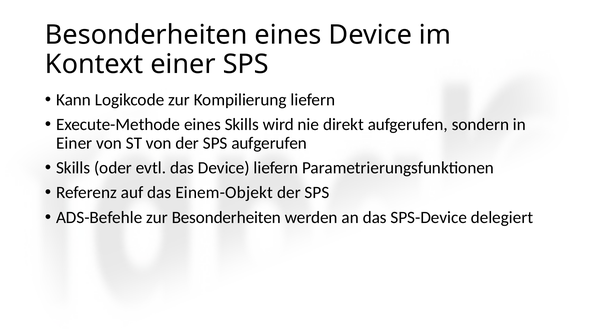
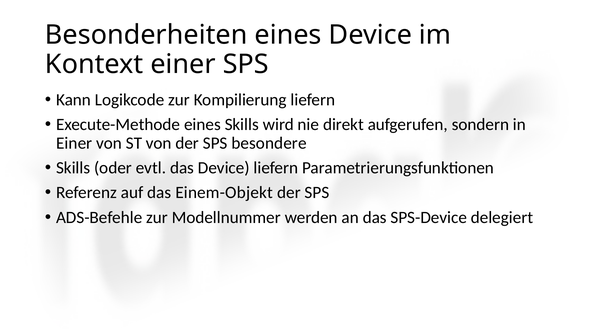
SPS aufgerufen: aufgerufen -> besondere (269, 143)
zur Besonderheiten: Besonderheiten -> Modellnummer (226, 217)
